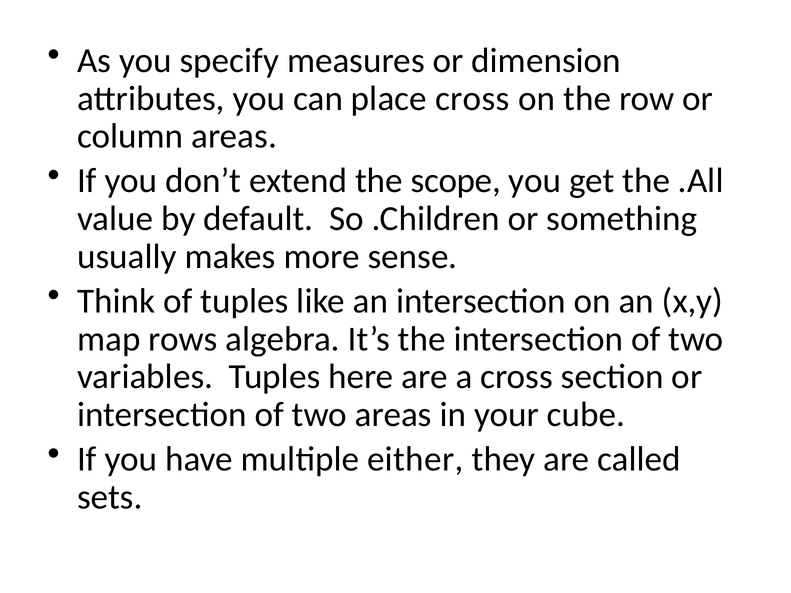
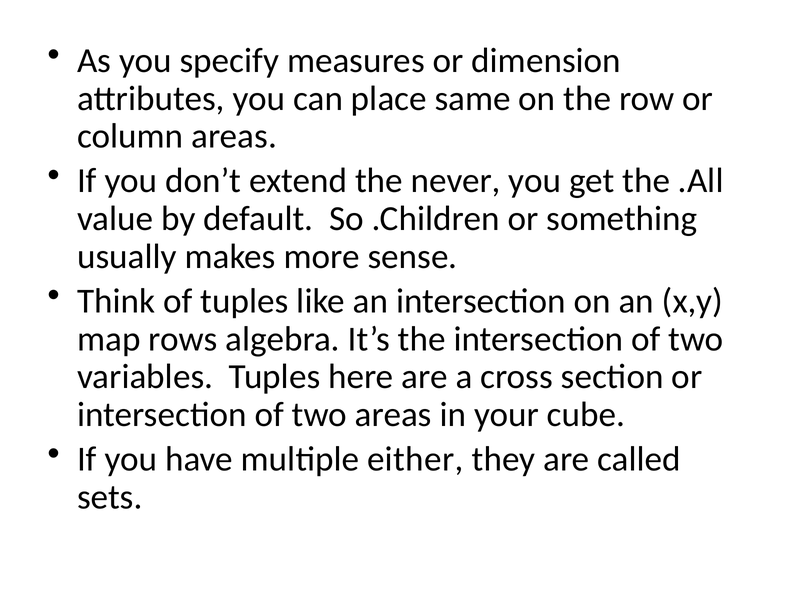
place cross: cross -> same (473, 98)
scope: scope -> never (456, 181)
